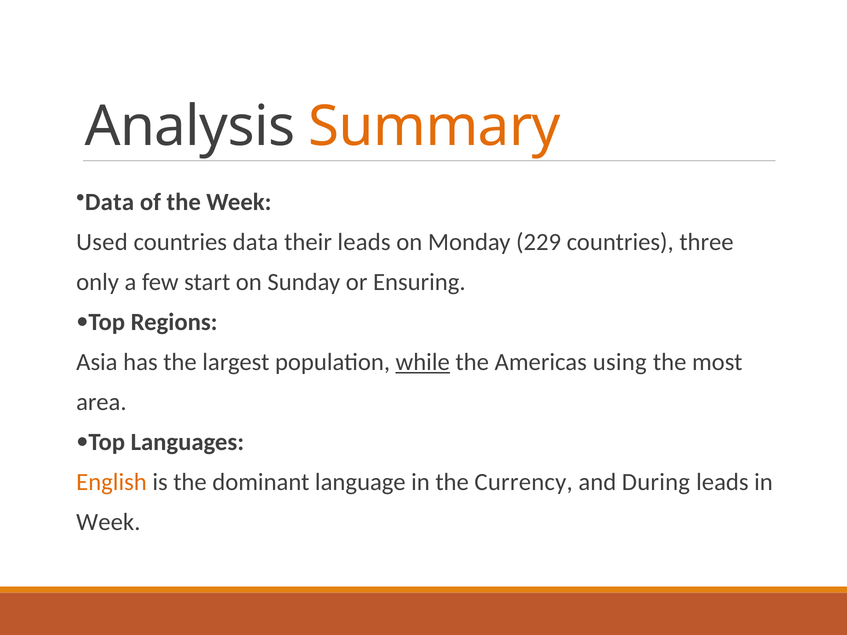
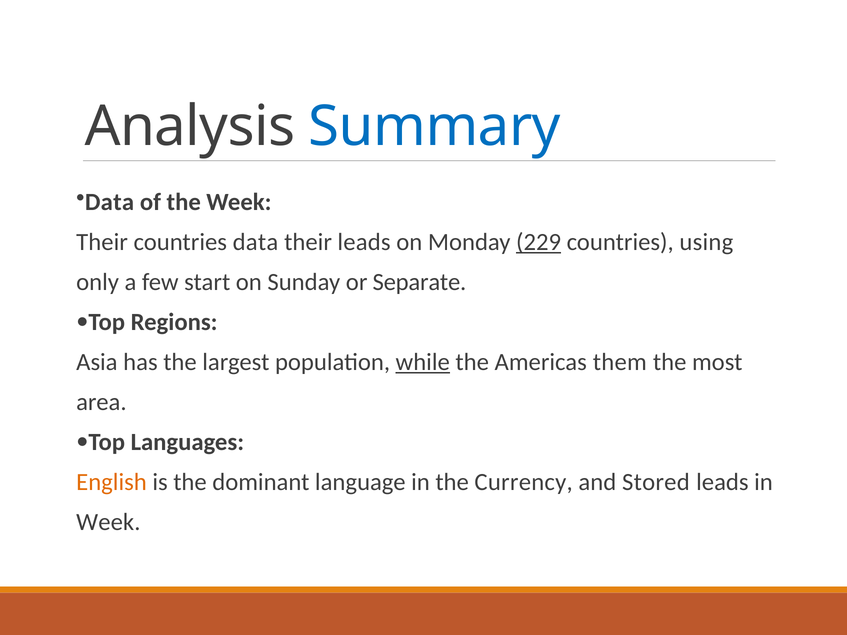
Summary colour: orange -> blue (435, 127)
Used: Used -> Their (102, 242)
229 underline: none -> present (539, 242)
three: three -> using (706, 242)
Ensuring: Ensuring -> Separate (419, 282)
using: using -> them (620, 362)
During: During -> Stored (656, 482)
